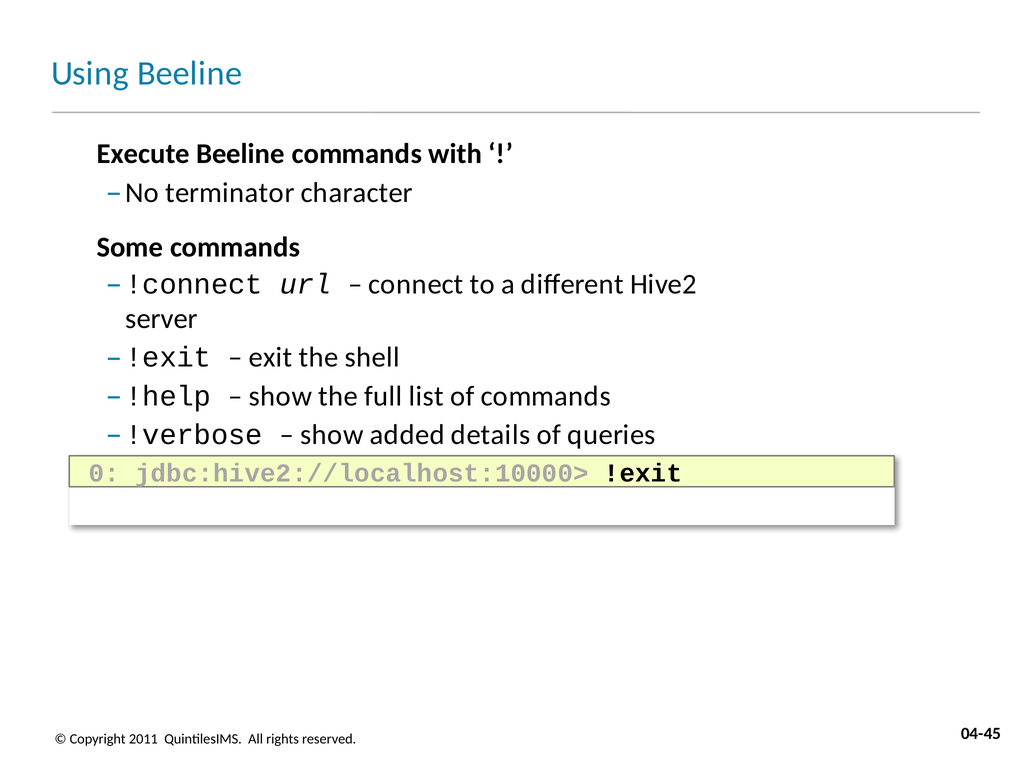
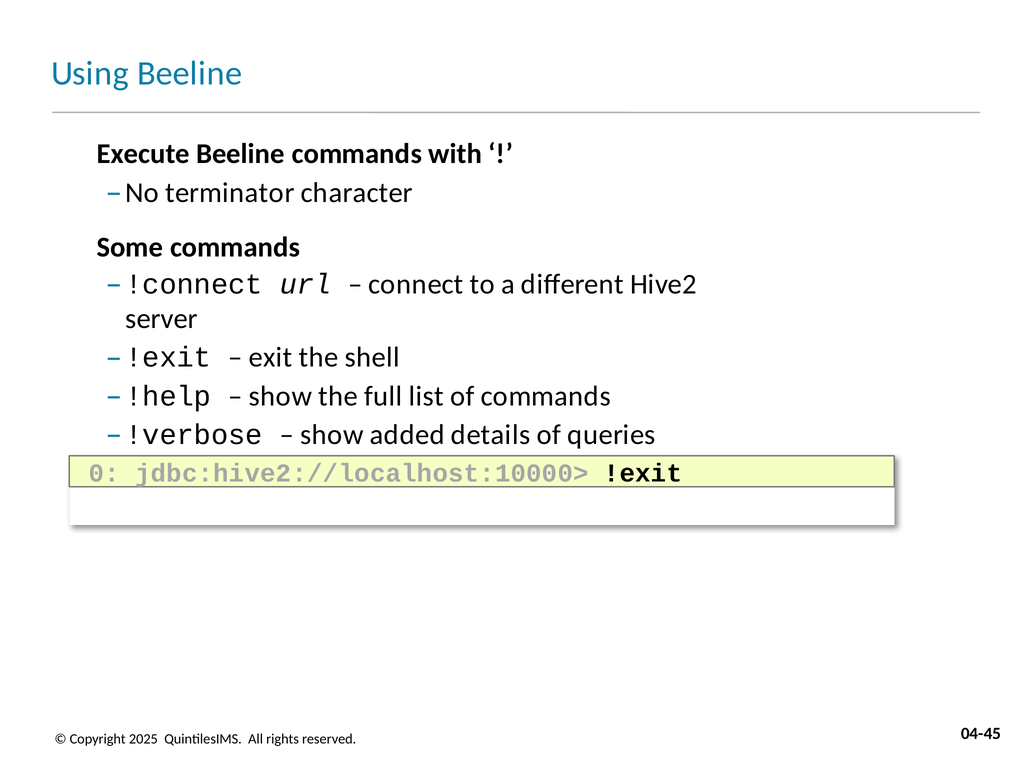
2011: 2011 -> 2025 (143, 739)
